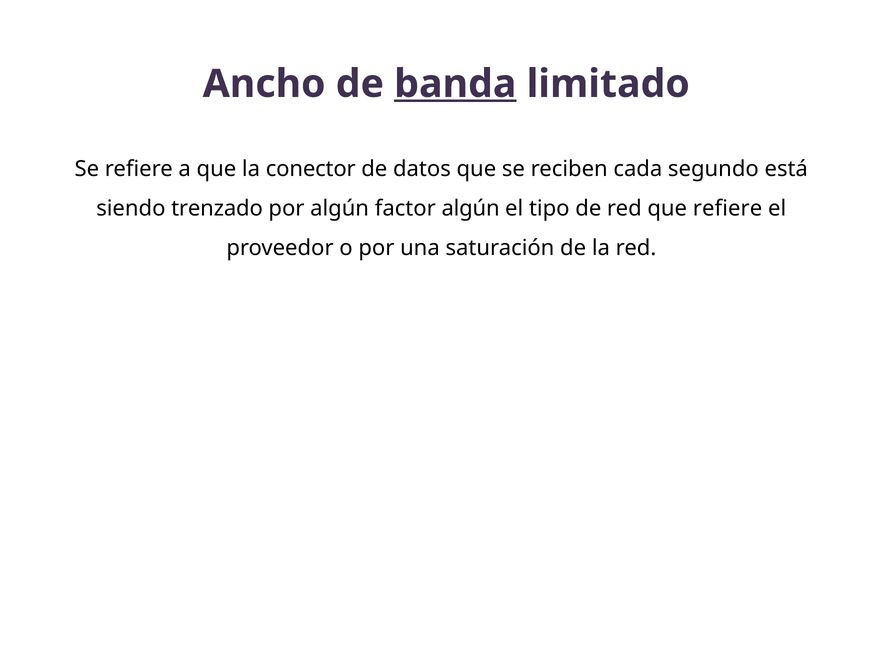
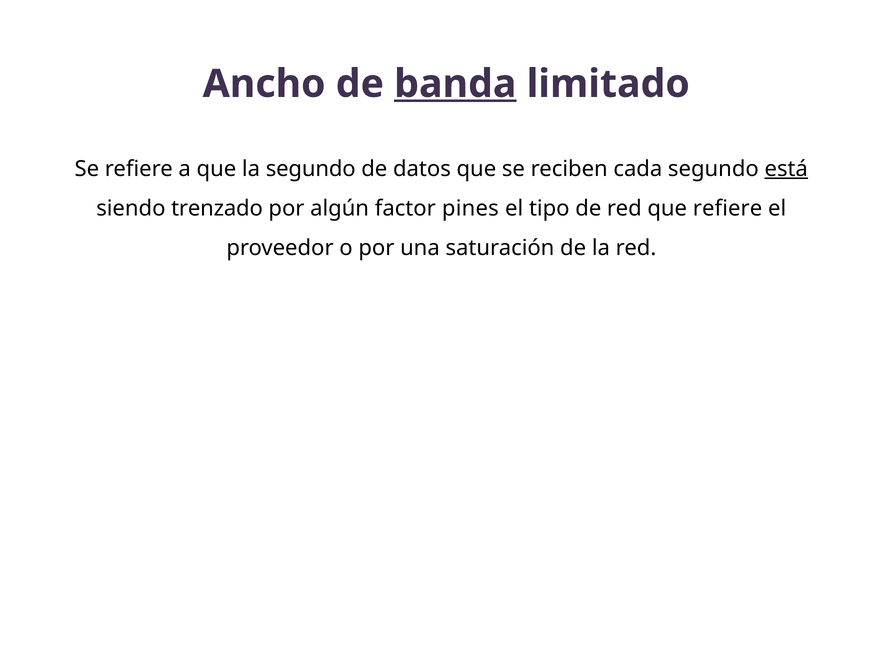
la conector: conector -> segundo (311, 169)
está underline: none -> present (786, 169)
factor algún: algún -> pines (470, 209)
